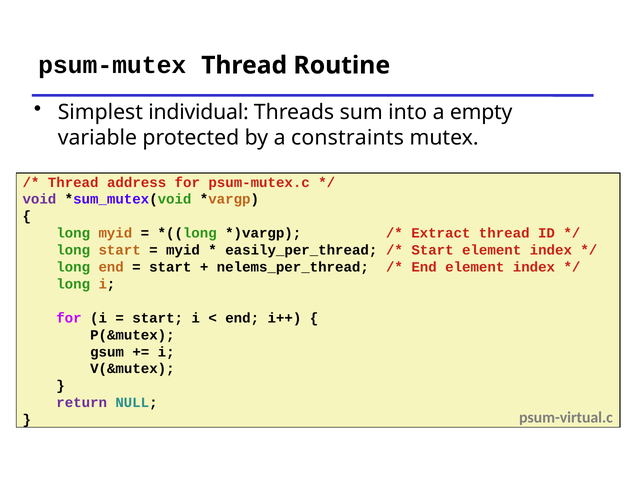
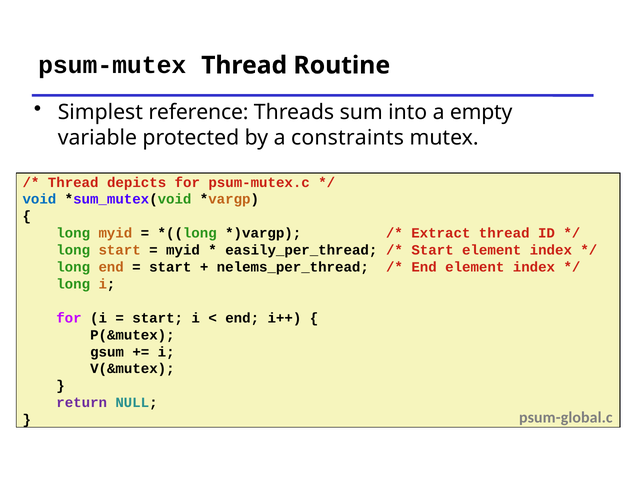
individual: individual -> reference (198, 112)
address: address -> depicts (137, 182)
void colour: purple -> blue (39, 199)
psum-virtual.c: psum-virtual.c -> psum-global.c (566, 417)
